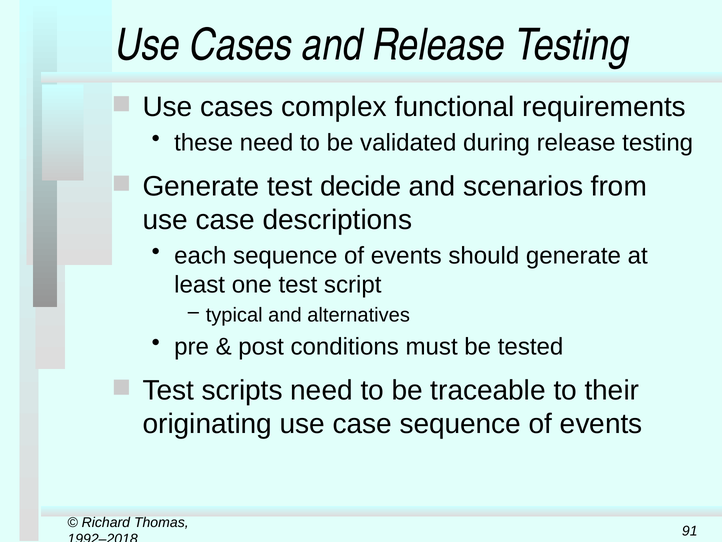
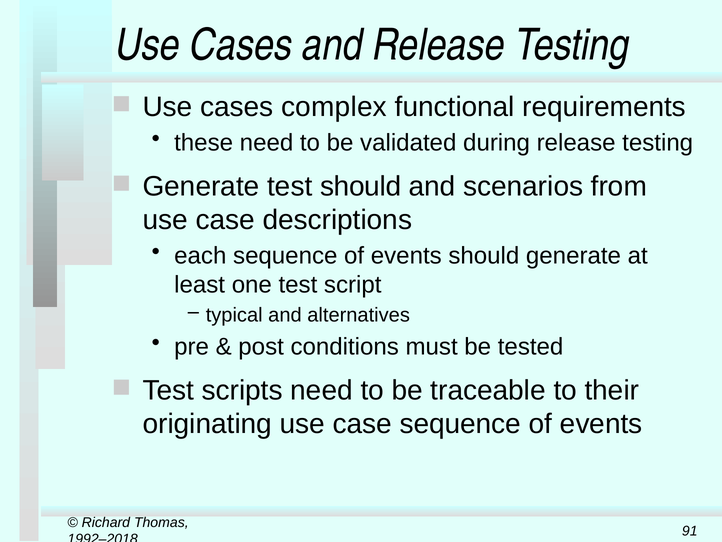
test decide: decide -> should (361, 186)
